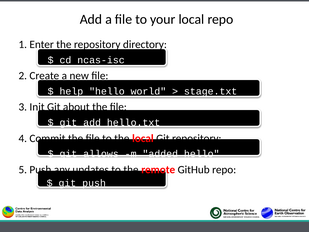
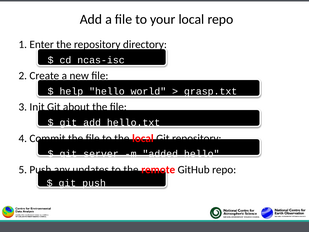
stage.txt: stage.txt -> grasp.txt (211, 91)
allows: allows -> server (101, 154)
